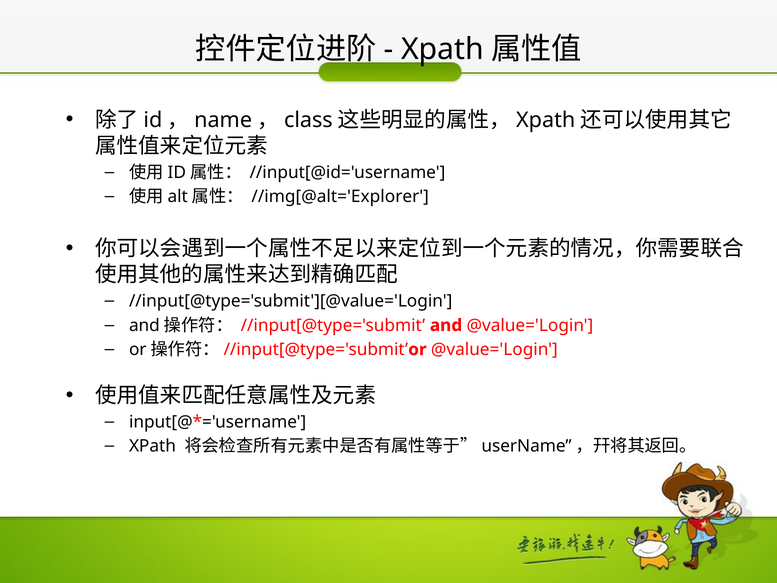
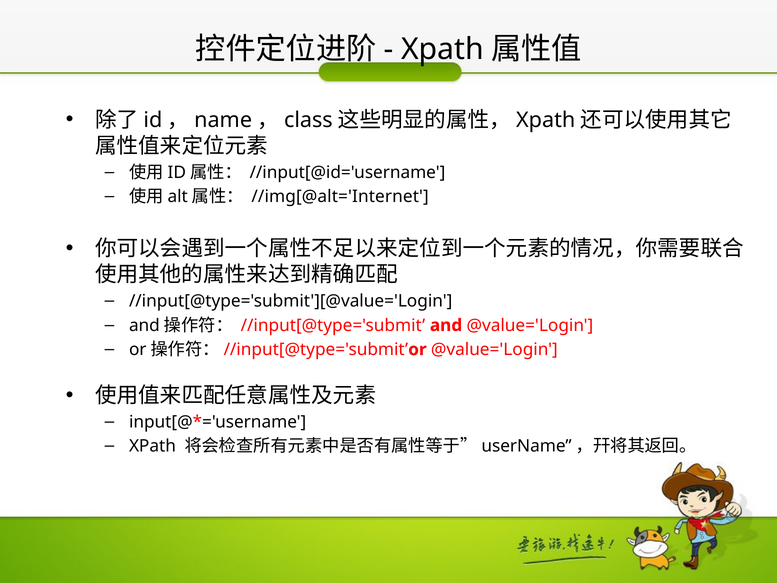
//img[@alt='Explorer: //img[@alt='Explorer -> //img[@alt='Internet (340, 197)
